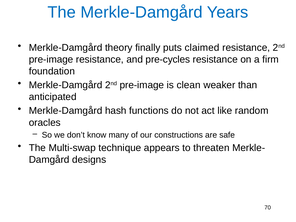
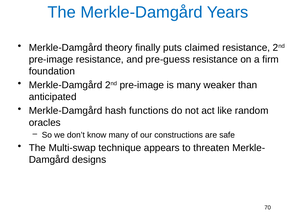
pre-cycles: pre-cycles -> pre-guess (168, 59)
is clean: clean -> many (189, 85)
